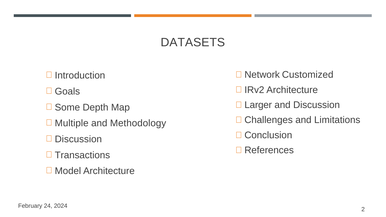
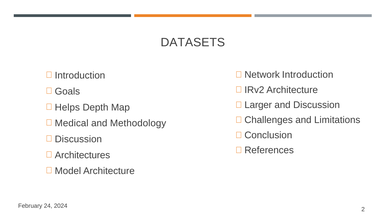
Network Customized: Customized -> Introduction (308, 75)
Some: Some -> Helps (67, 107)
Multiple: Multiple -> Medical (72, 123)
Transactions: Transactions -> Architectures (82, 155)
